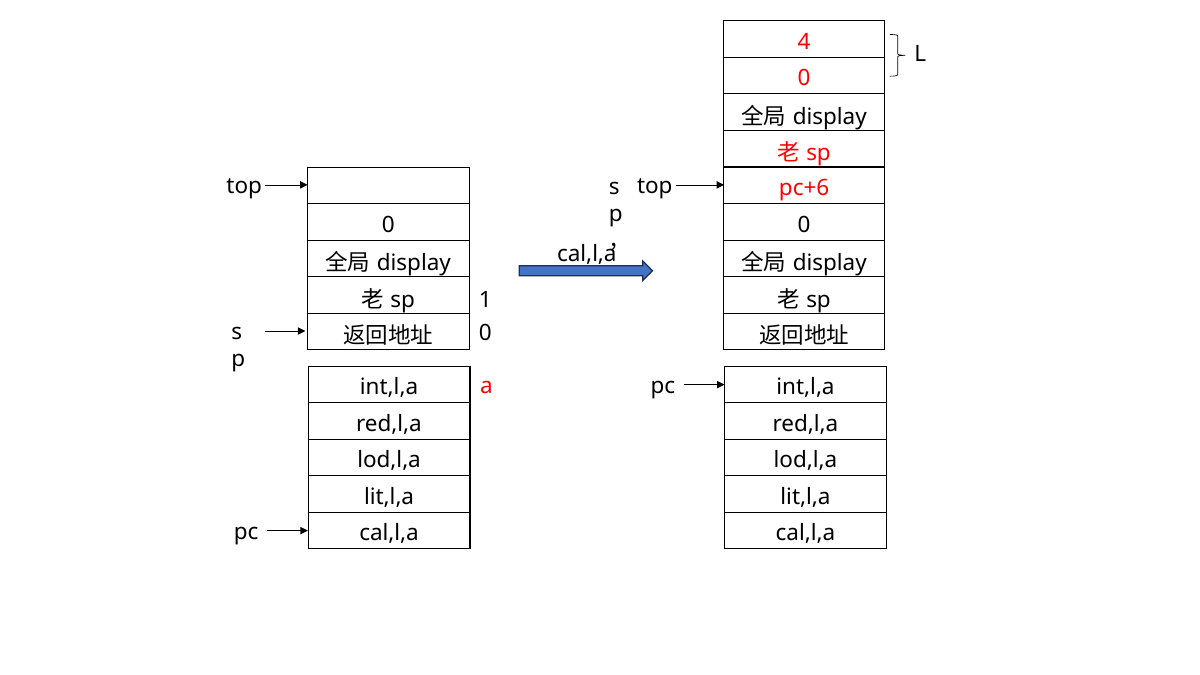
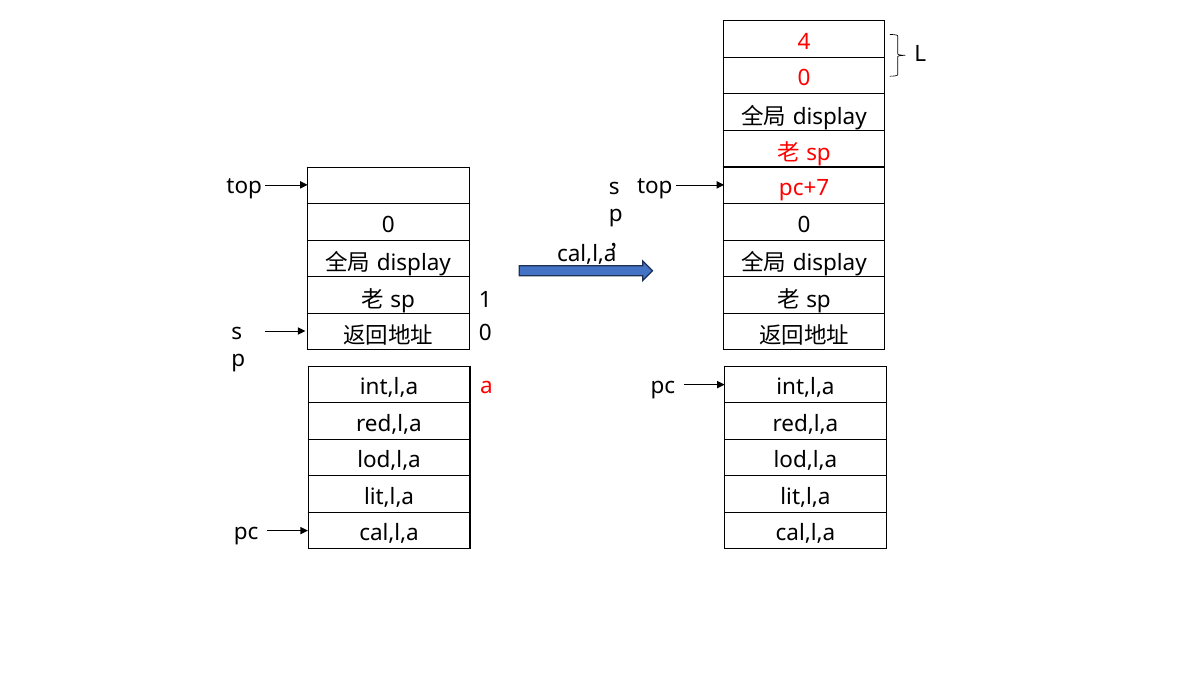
pc+6: pc+6 -> pc+7 (804, 188)
